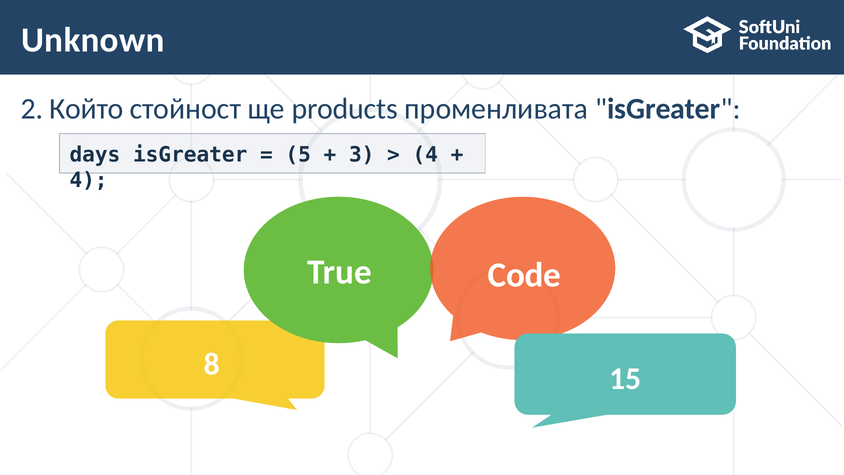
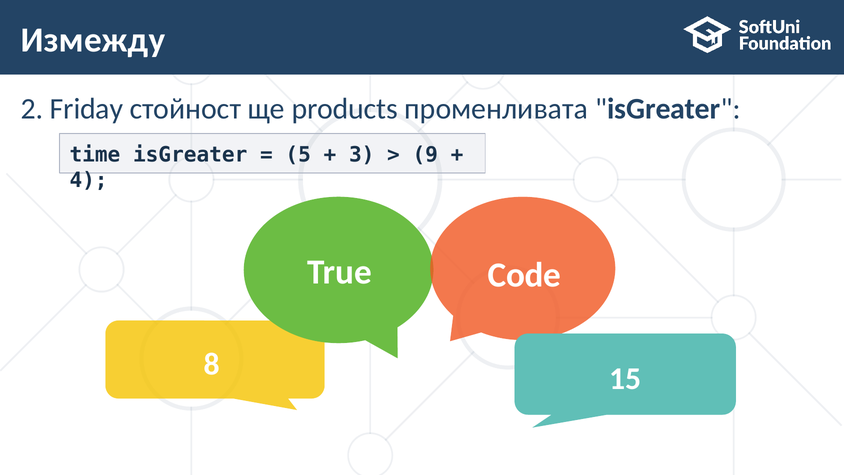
Unknown: Unknown -> Измежду (93, 40)
Който: Който -> Friday (87, 109)
days: days -> time (95, 155)
4: 4 -> 9 (425, 155)
